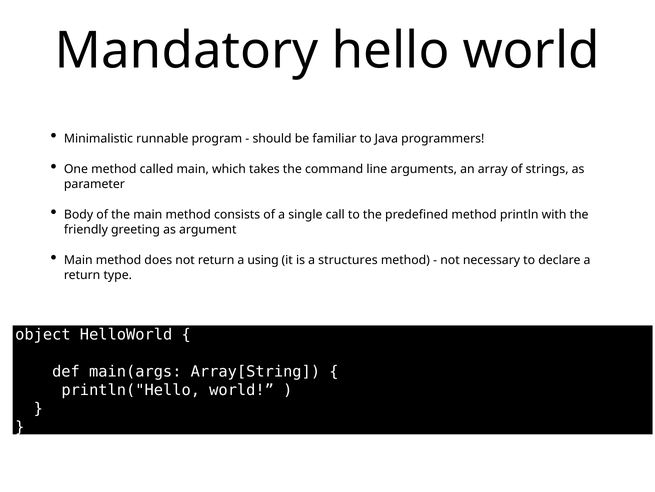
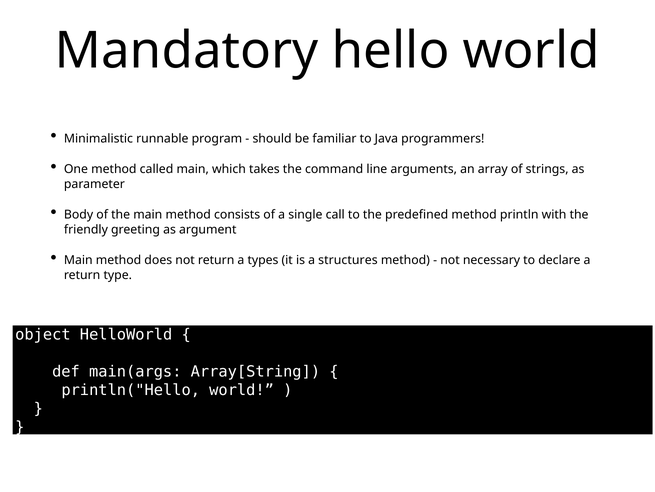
using: using -> types (263, 260)
